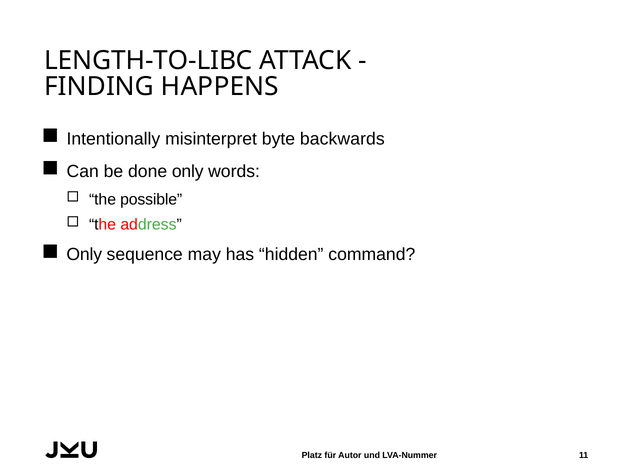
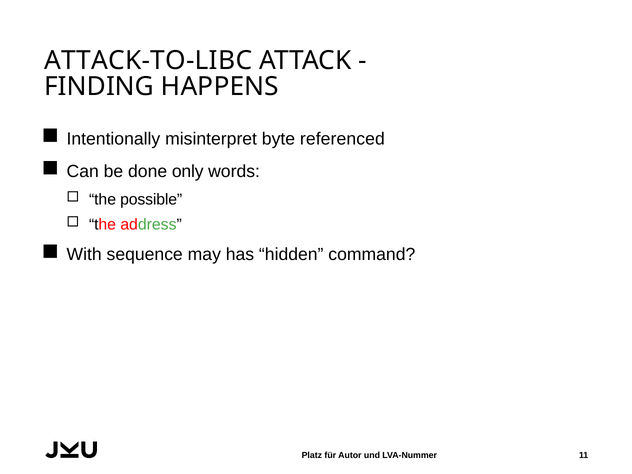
LENGTH-TO-LIBC: LENGTH-TO-LIBC -> ATTACK-TO-LIBC (148, 60)
backwards: backwards -> referenced (342, 139)
Only: Only -> With (84, 255)
